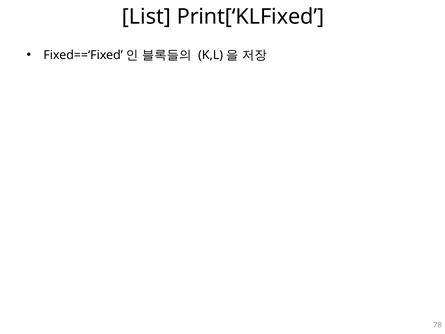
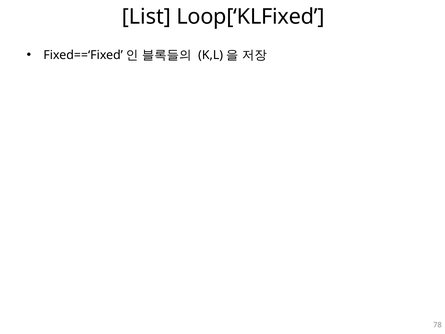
Print[‘KLFixed: Print[‘KLFixed -> Loop[‘KLFixed (250, 17)
